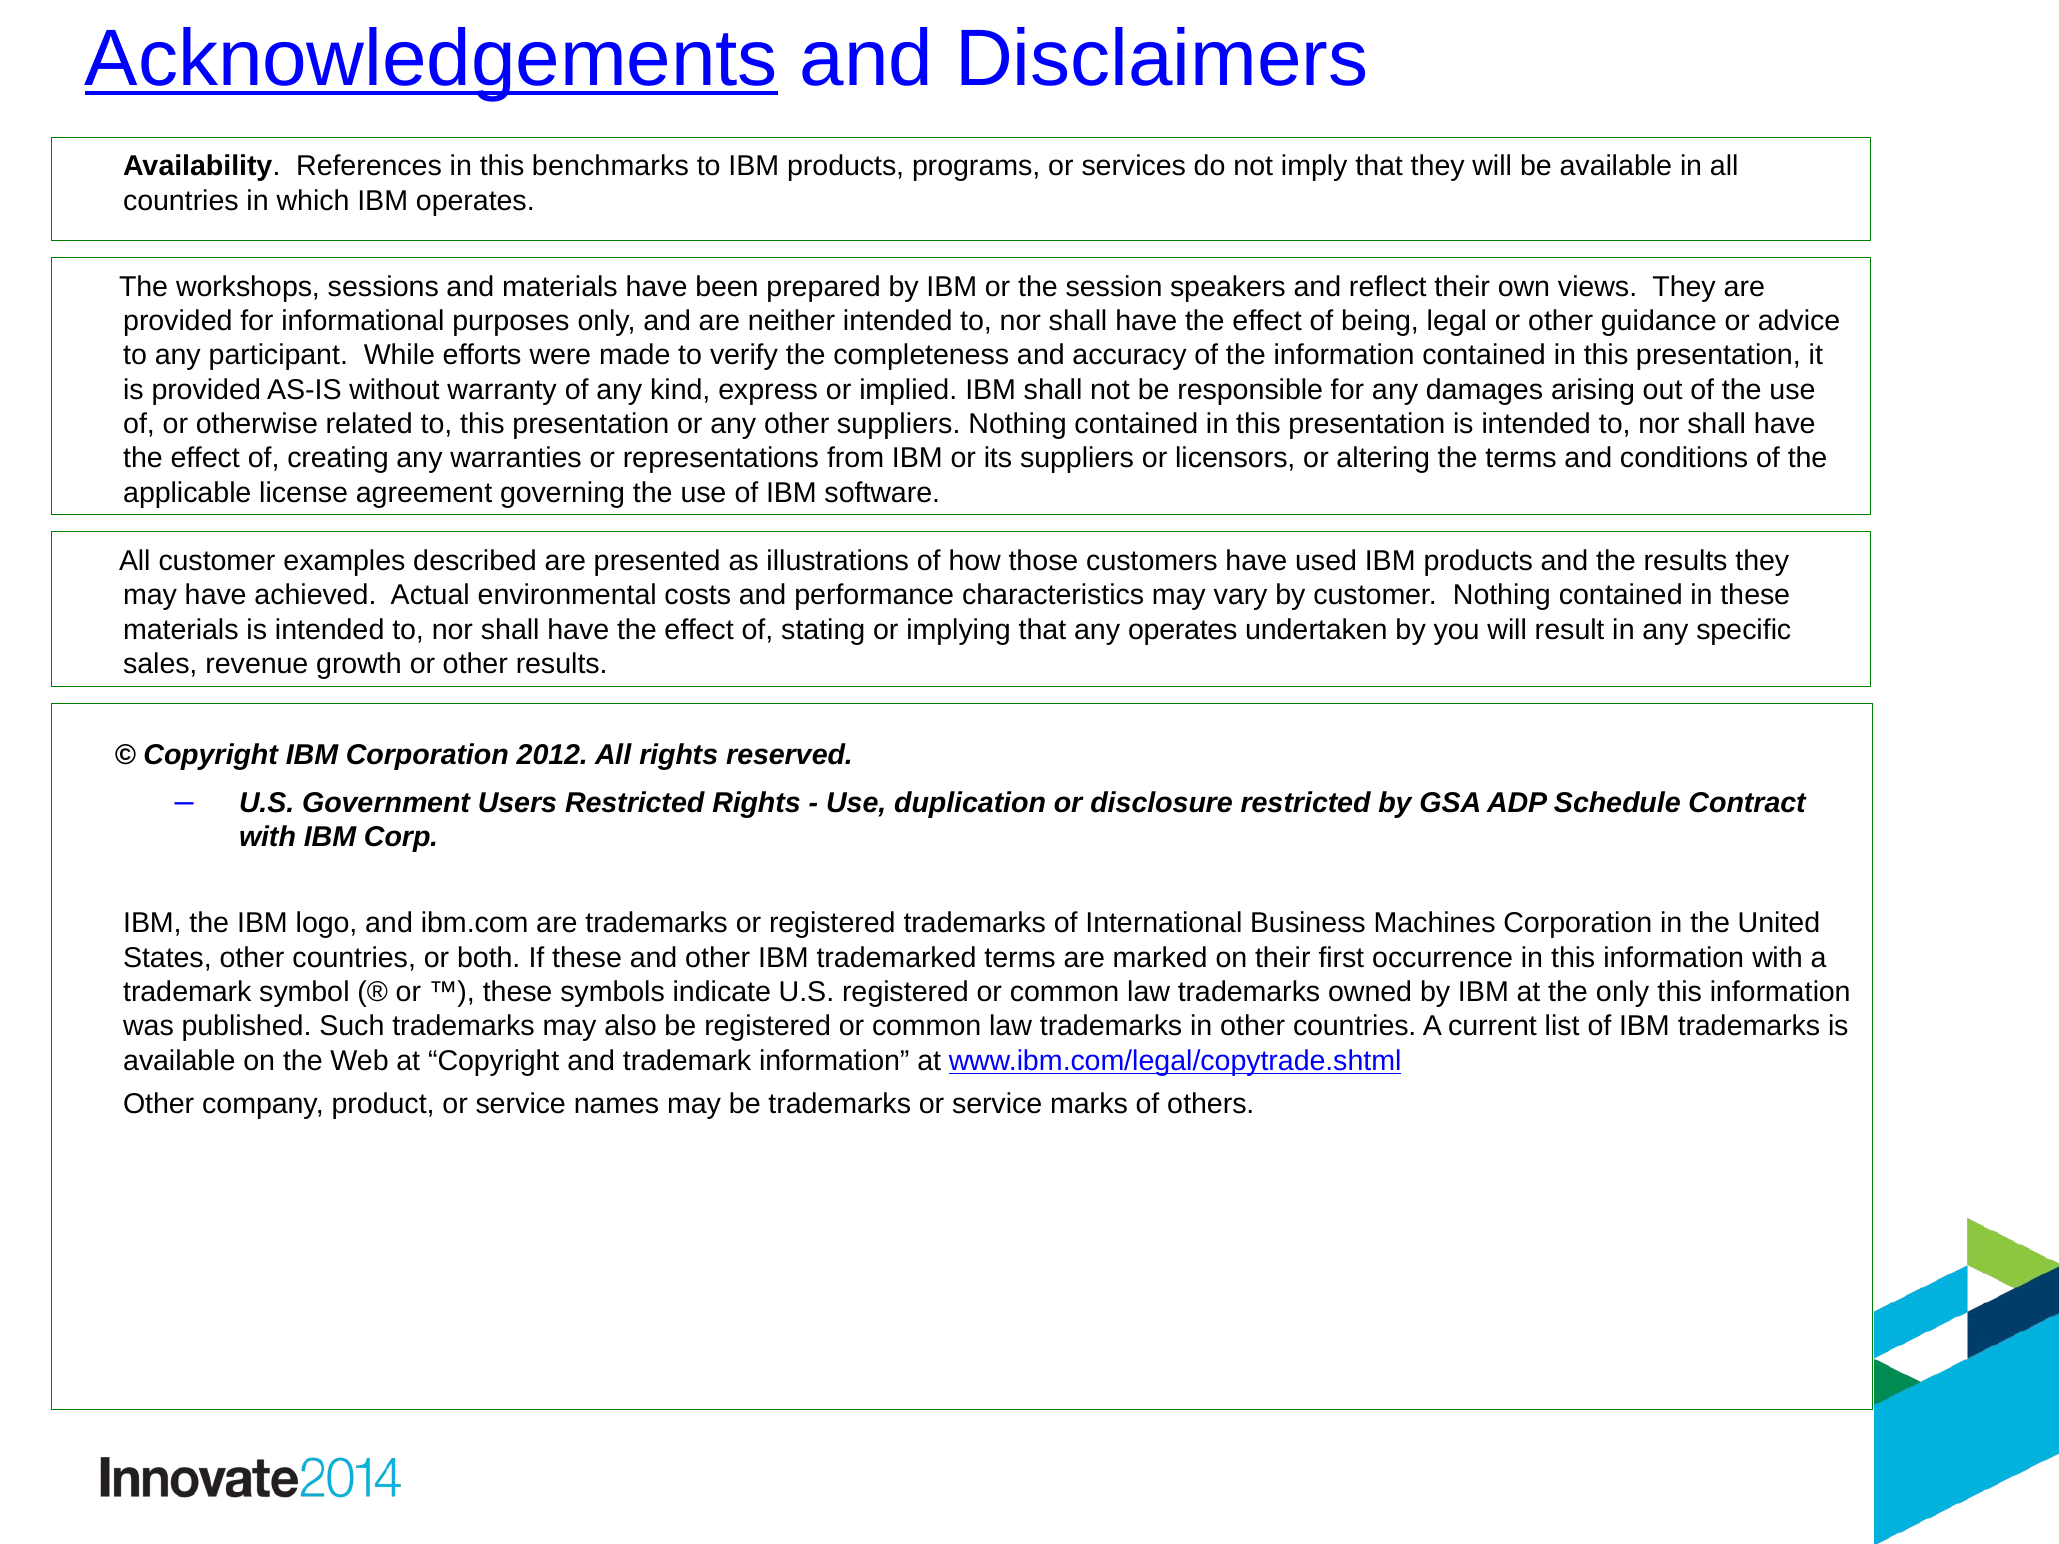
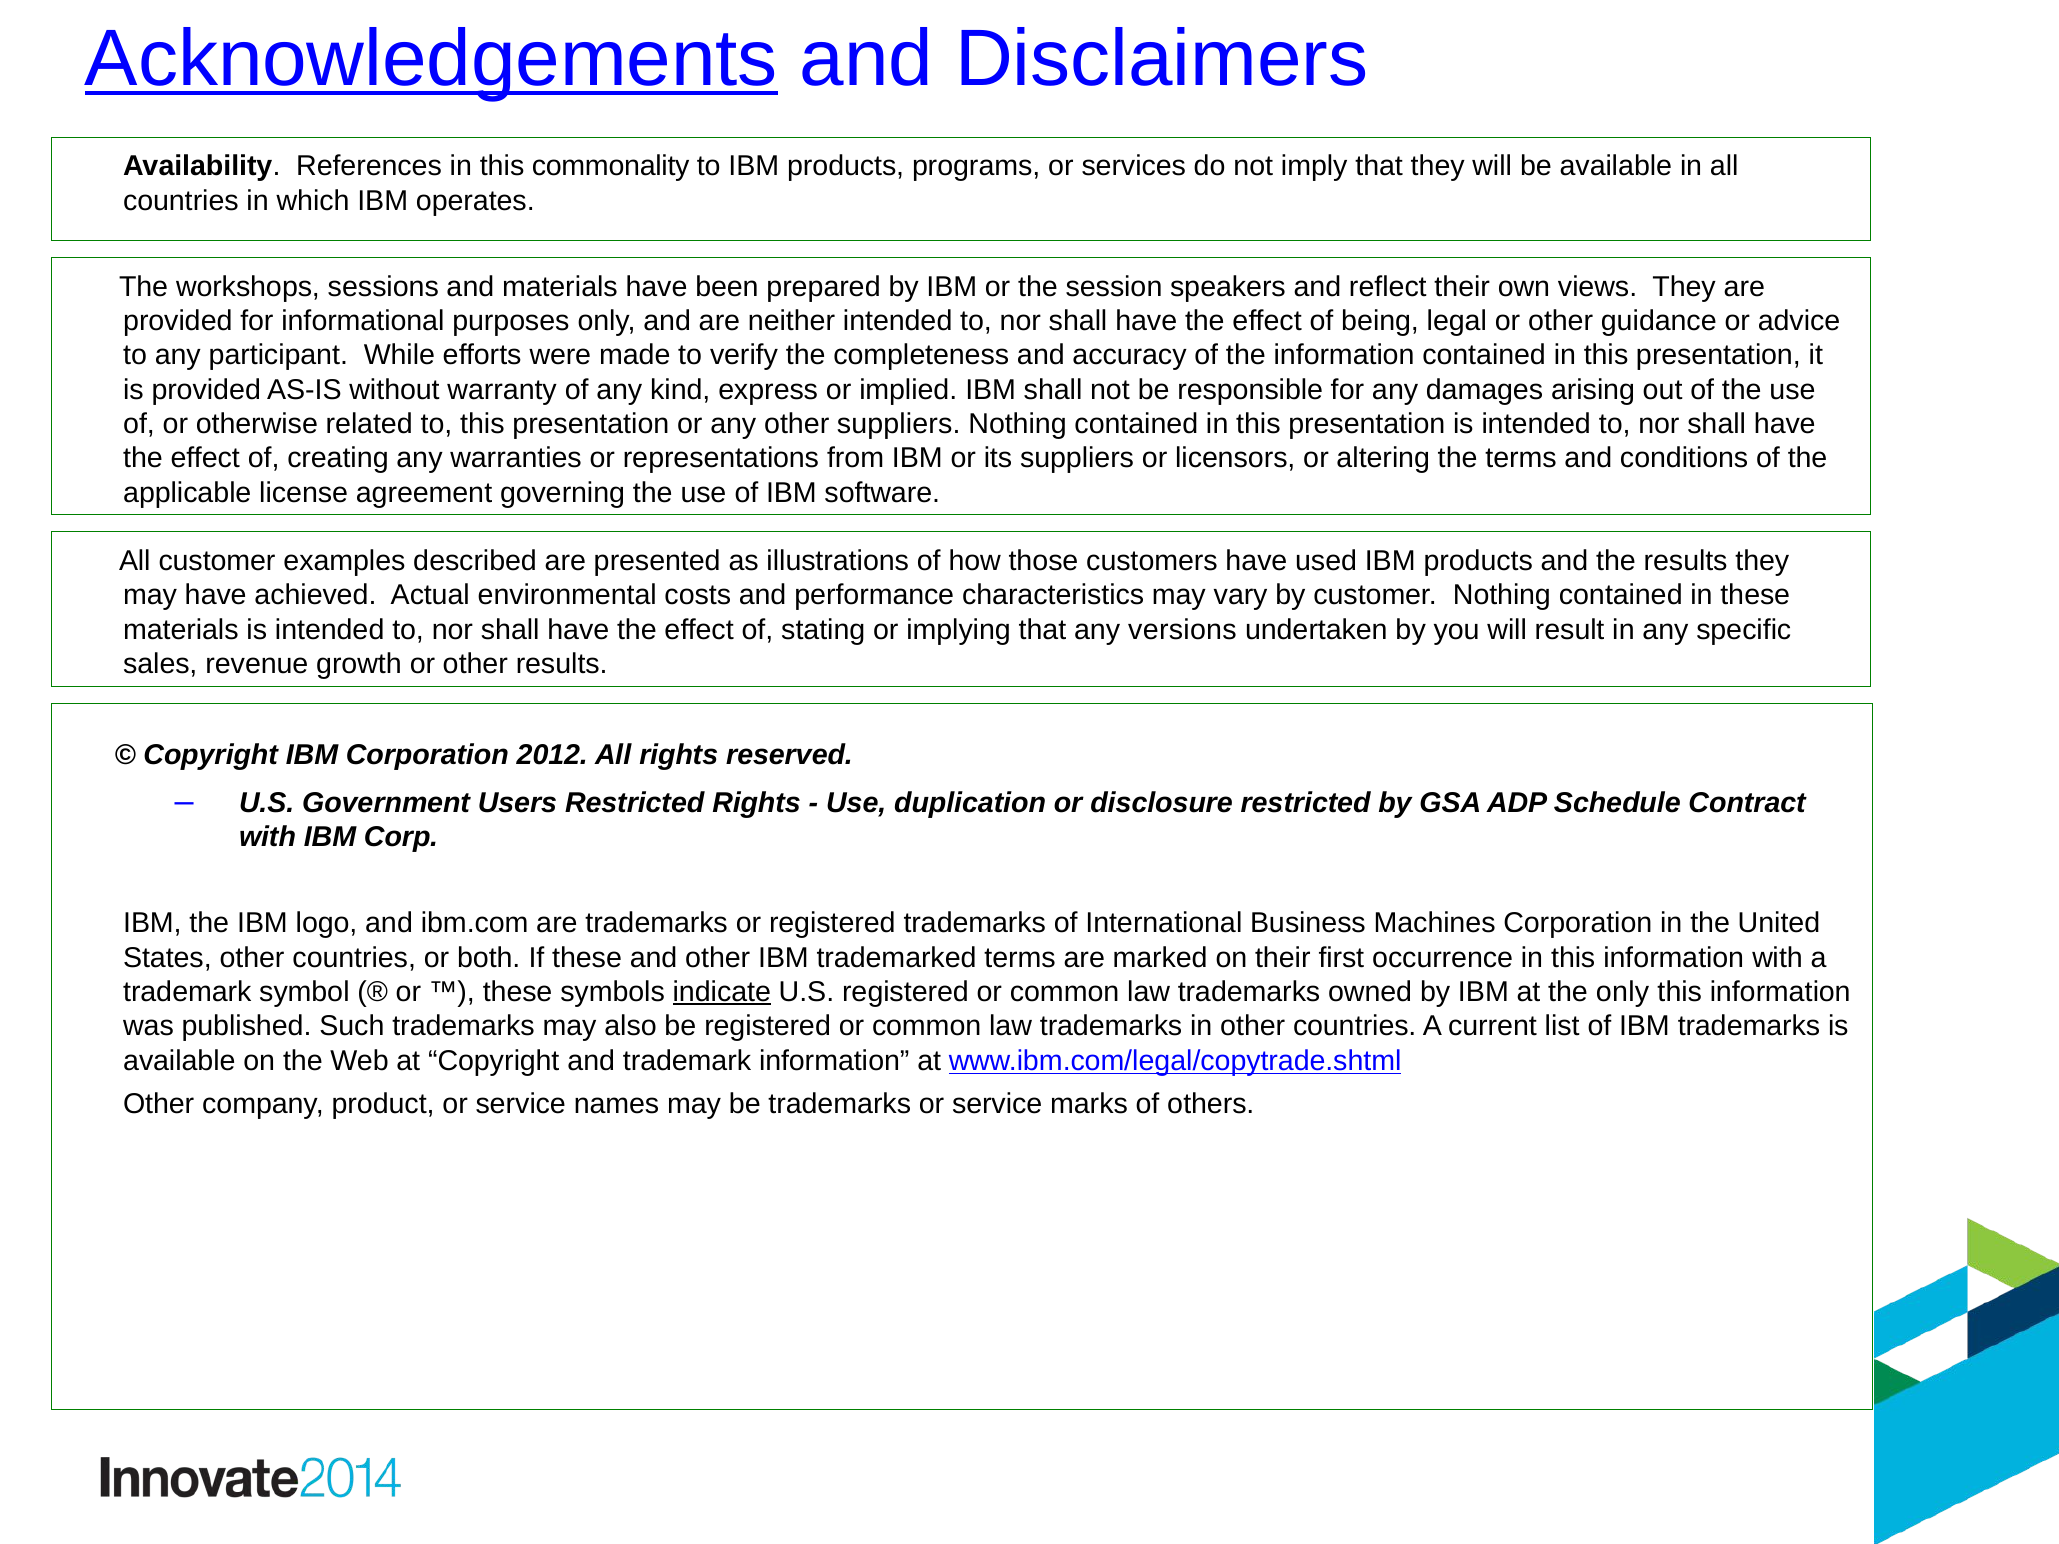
benchmarks: benchmarks -> commonality (611, 166)
any operates: operates -> versions (1182, 630)
indicate underline: none -> present (722, 992)
